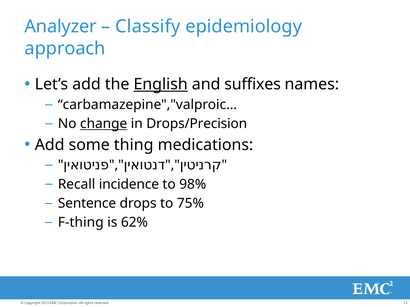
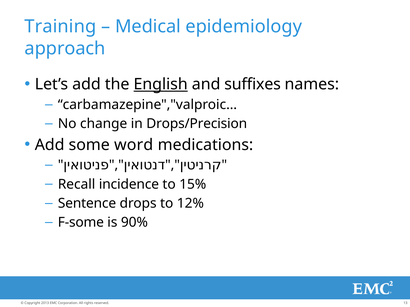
Analyzer: Analyzer -> Training (60, 27)
Classify: Classify -> Medical (148, 27)
change underline: present -> none (104, 124)
thing: thing -> word (134, 145)
98%: 98% -> 15% (193, 185)
75%: 75% -> 12% (190, 204)
F-thing: F-thing -> F-some (81, 223)
62%: 62% -> 90% (134, 223)
